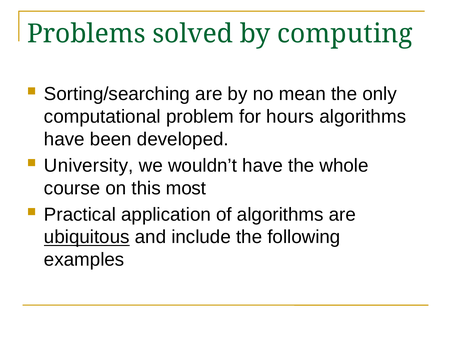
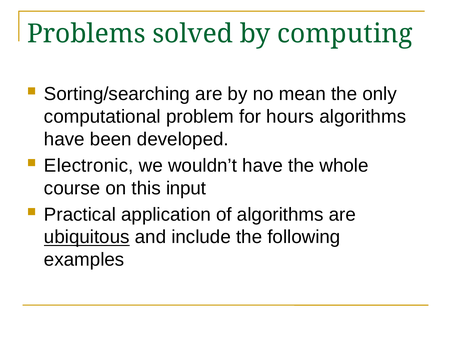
University: University -> Electronic (89, 165)
most: most -> input (186, 188)
